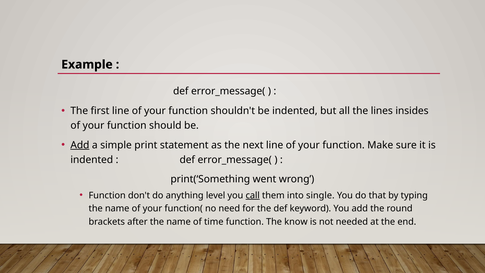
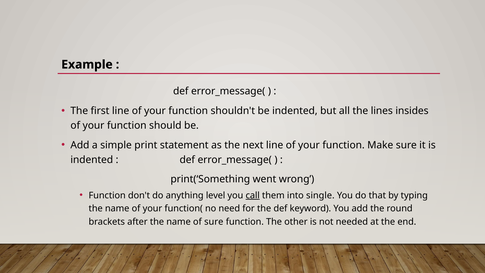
Add underline: present -> none (80, 145)
of time: time -> sure (214, 222)
know: know -> other (296, 222)
